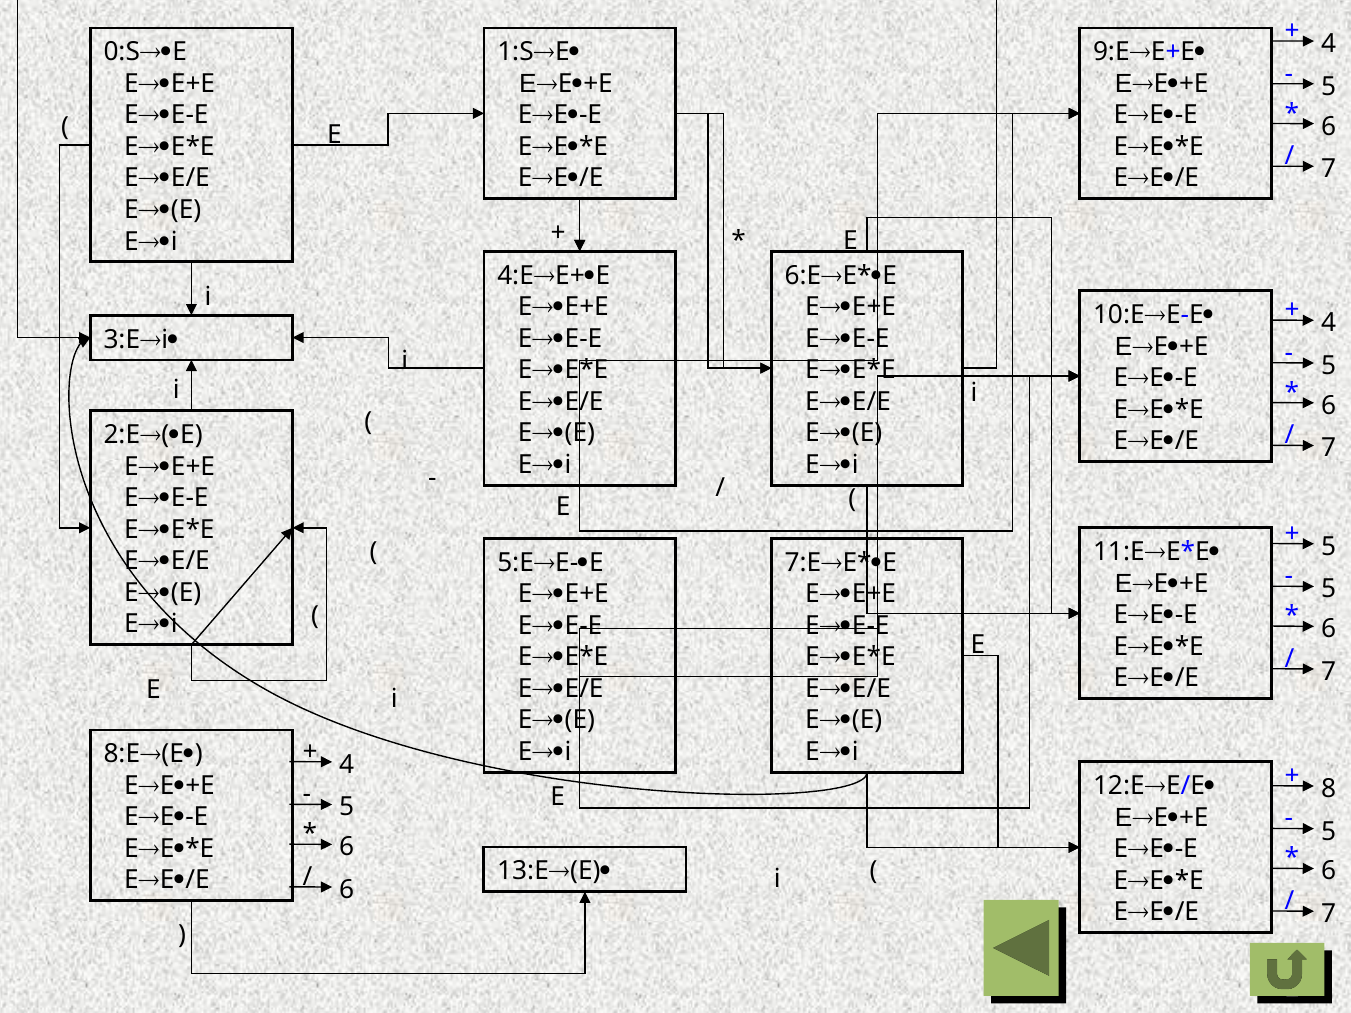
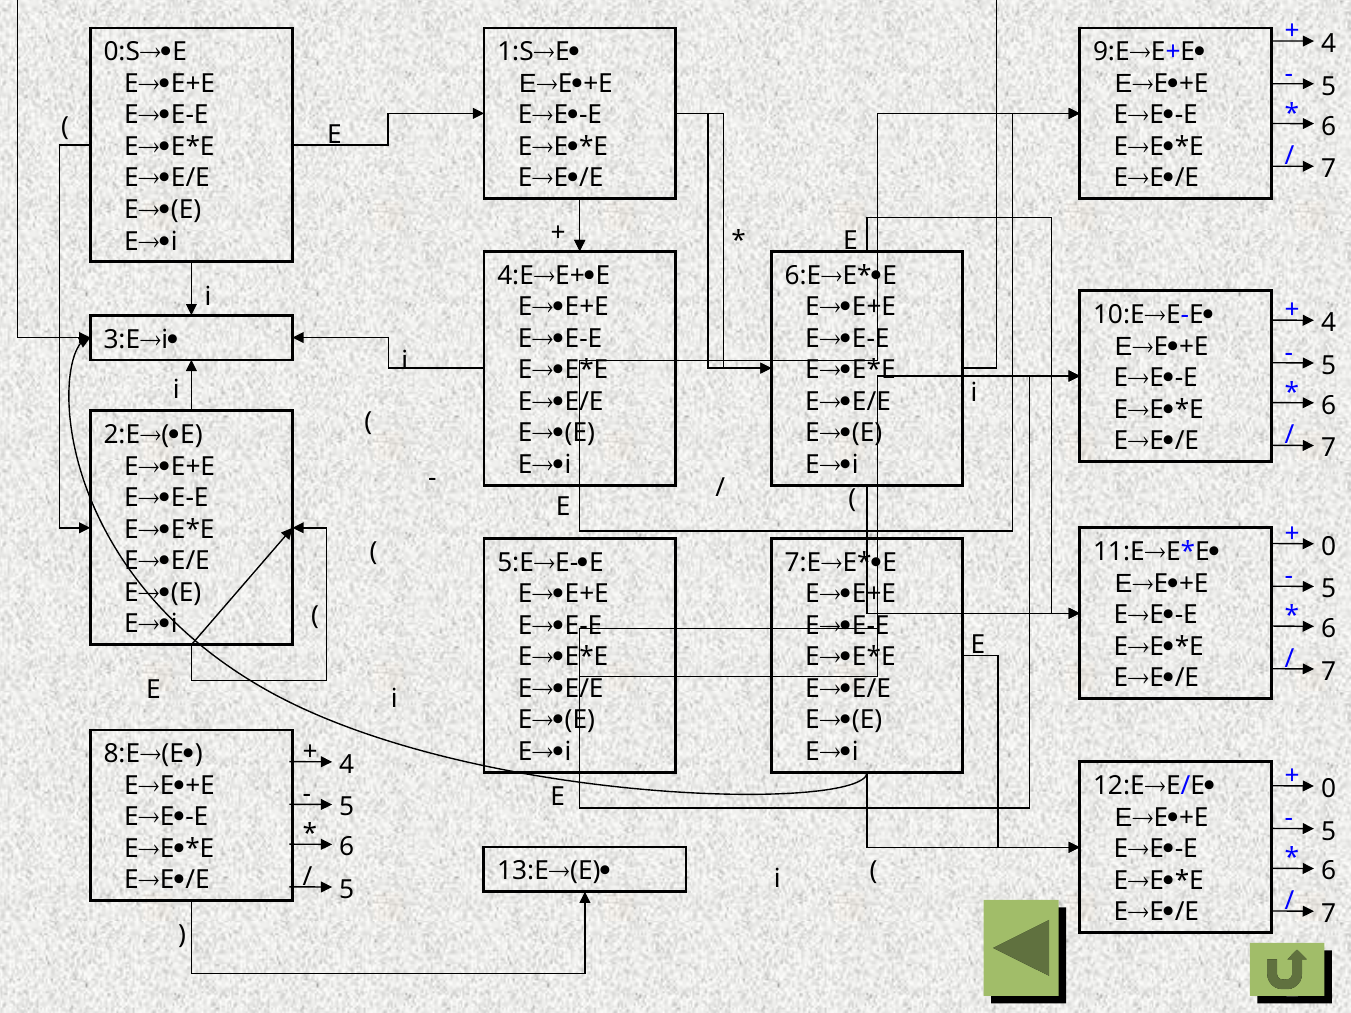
5: 5 -> 0 (1329, 547)
8: 8 -> 0 (1329, 789)
6: 6 -> 5 (347, 890)
